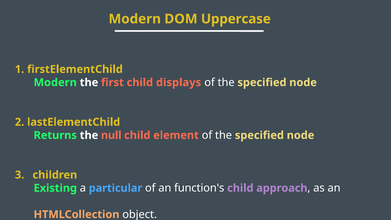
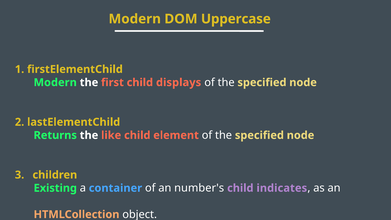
null: null -> like (111, 135)
particular: particular -> container (115, 188)
function's: function's -> number's (199, 188)
approach: approach -> indicates (282, 188)
